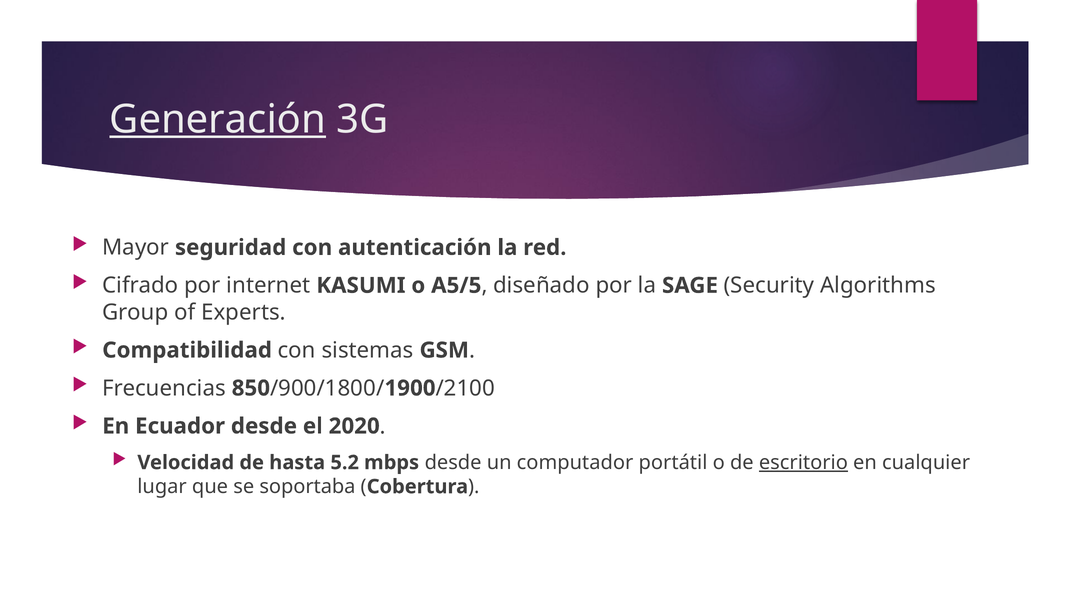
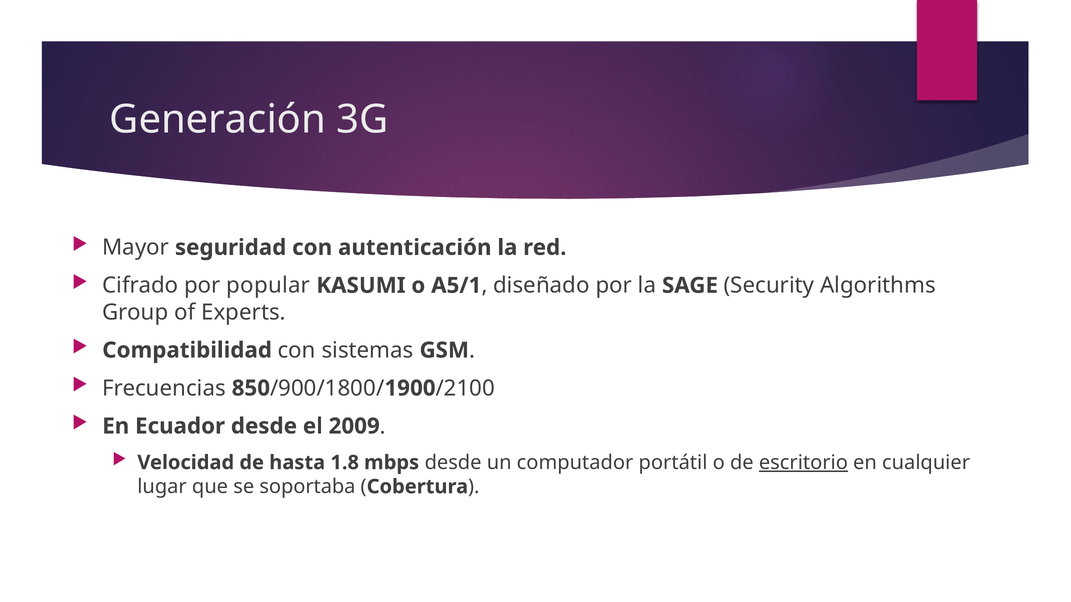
Generación underline: present -> none (218, 119)
internet: internet -> popular (268, 286)
A5/5: A5/5 -> A5/1 (456, 286)
2020: 2020 -> 2009 (354, 426)
5.2: 5.2 -> 1.8 (345, 463)
